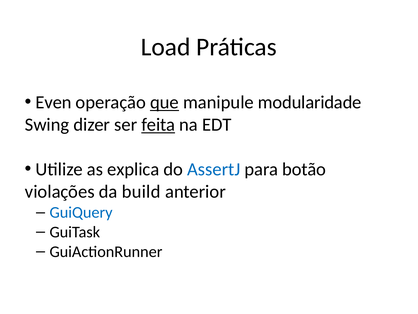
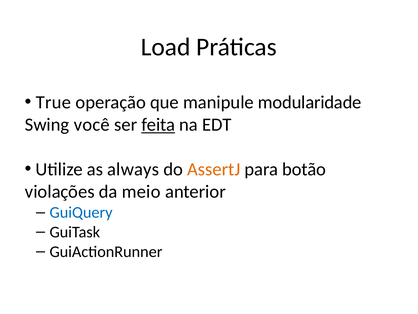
Even: Even -> True (53, 102)
que underline: present -> none (164, 102)
dizer: dizer -> você (92, 125)
explica: explica -> always (133, 169)
AssertJ colour: blue -> orange (214, 169)
build: build -> meio (141, 192)
